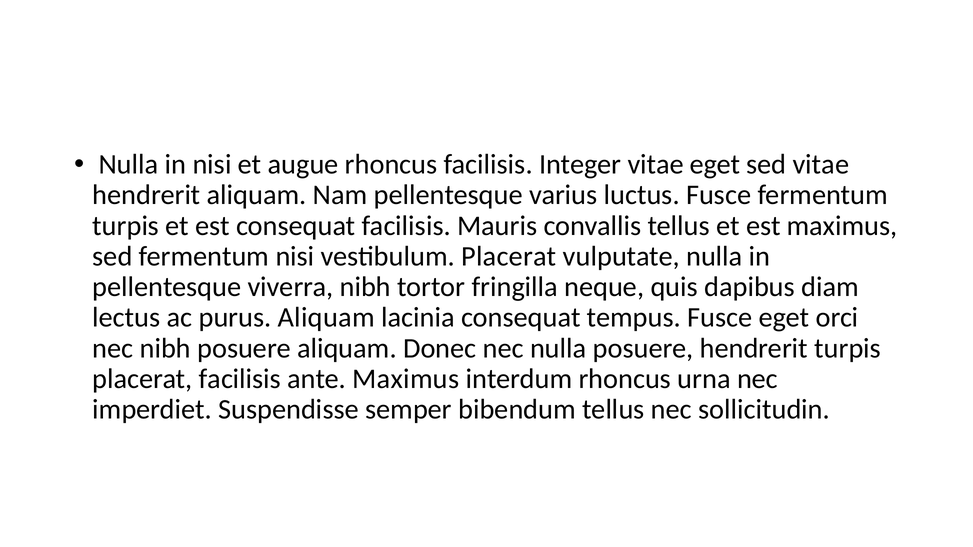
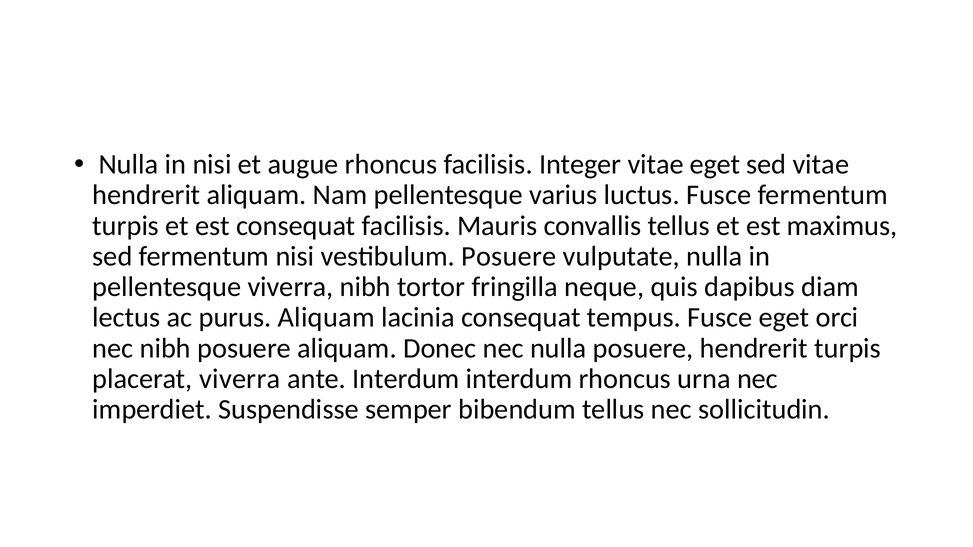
vestibulum Placerat: Placerat -> Posuere (509, 256)
placerat facilisis: facilisis -> viverra (240, 379)
ante Maximus: Maximus -> Interdum (406, 379)
